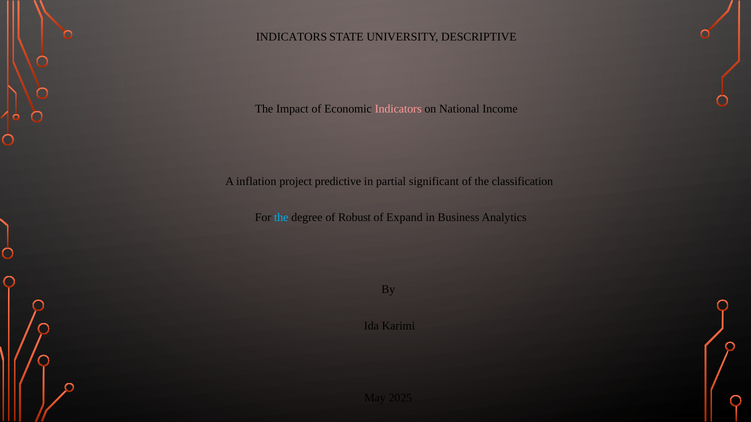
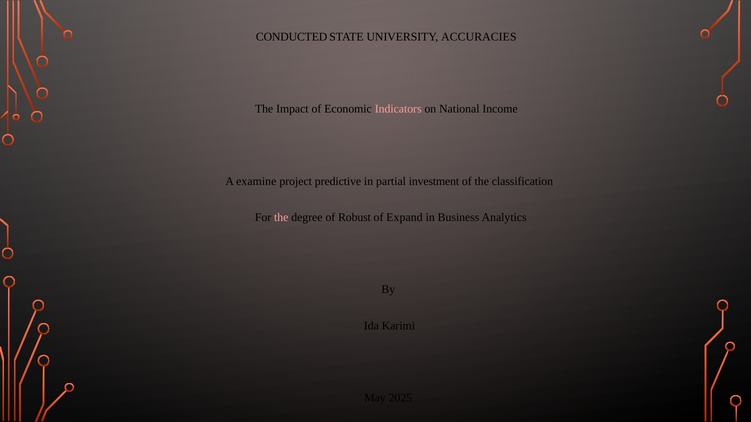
INDICATORS: INDICATORS -> CONDUCTED (292, 37)
DESCRIPTIVE: DESCRIPTIVE -> ACCURACIES (479, 37)
inflation: inflation -> examine (256, 181)
significant: significant -> investment (434, 181)
the colour: light blue -> pink (281, 218)
